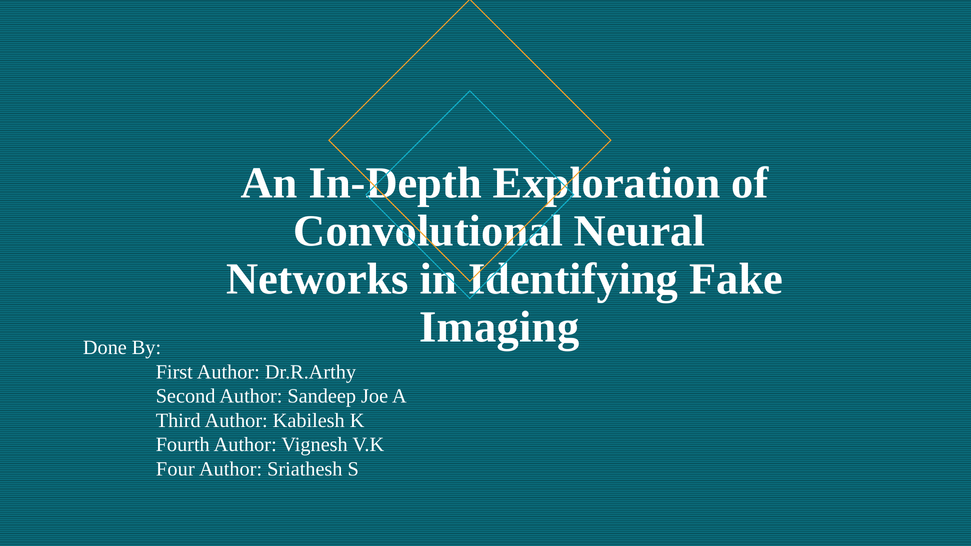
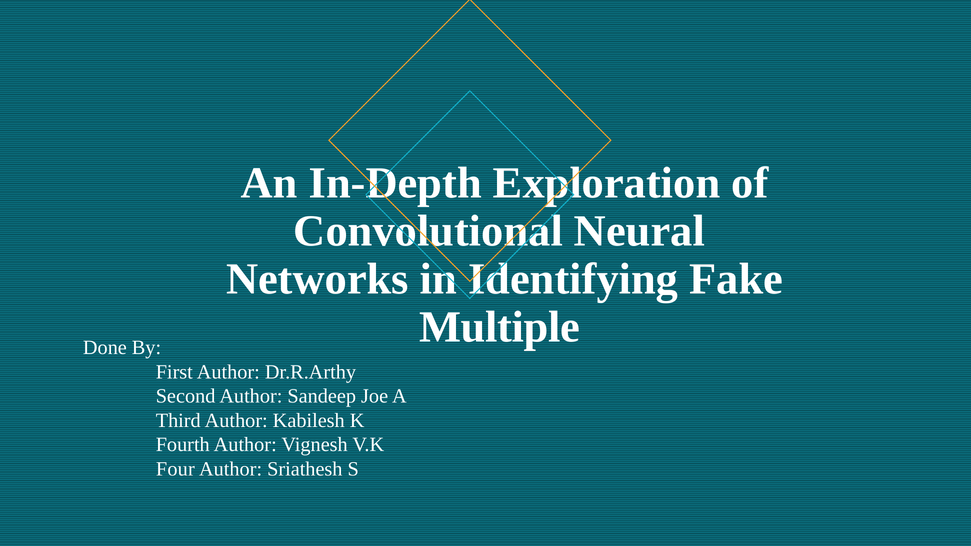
Imaging: Imaging -> Multiple (500, 327)
